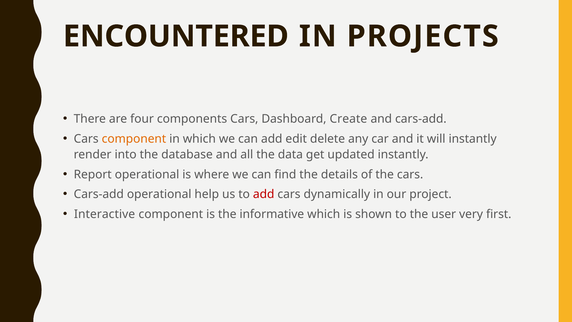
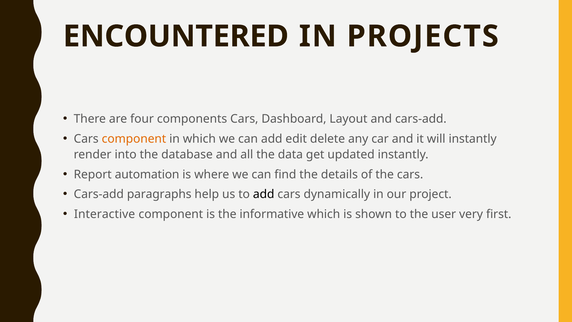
Create: Create -> Layout (348, 119)
Report operational: operational -> automation (147, 174)
Cars-add operational: operational -> paragraphs (159, 194)
add colour: red -> black (264, 194)
